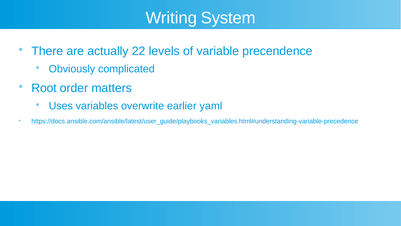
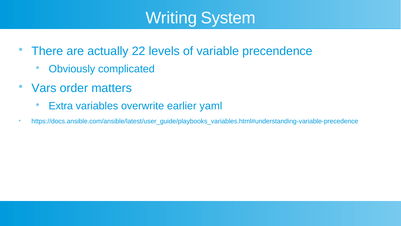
Root: Root -> Vars (44, 88)
Uses: Uses -> Extra (61, 106)
